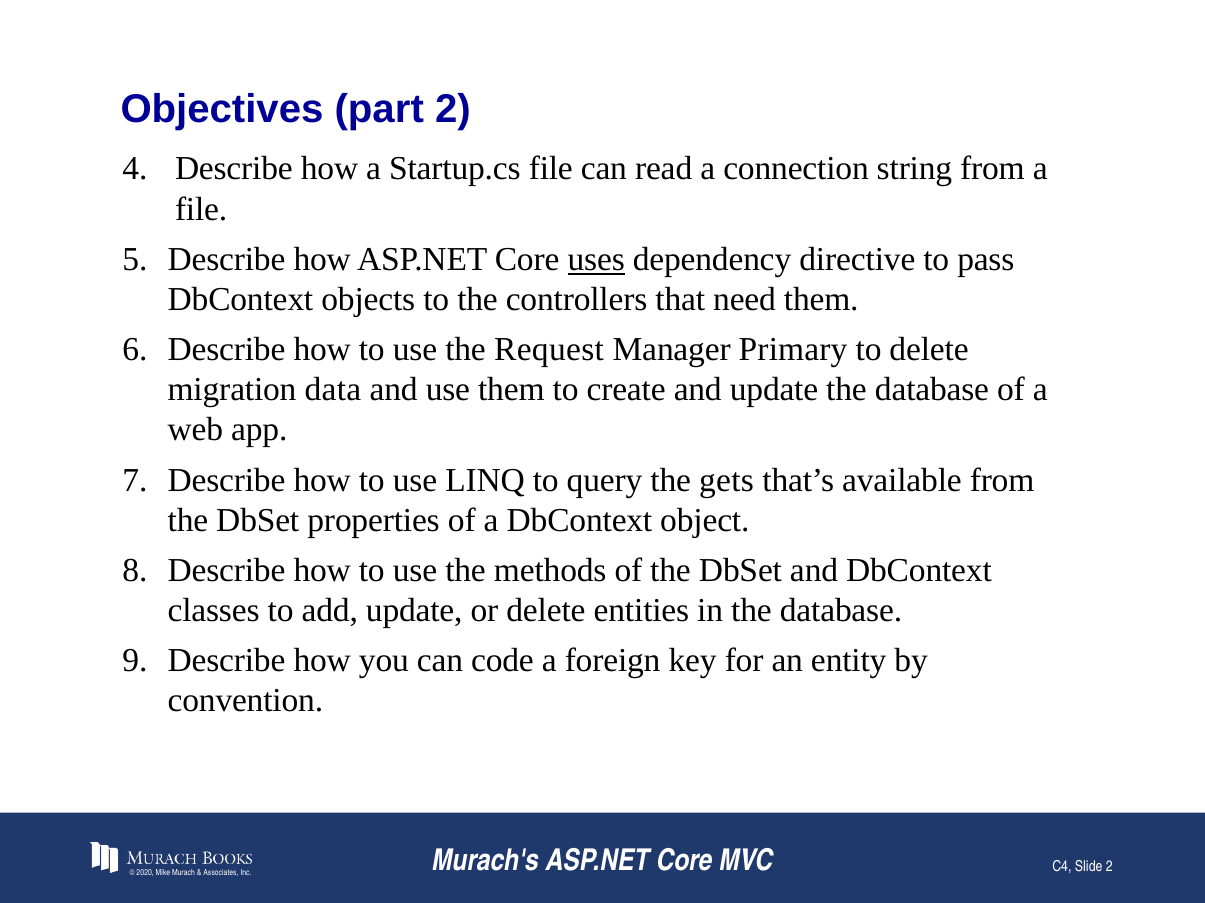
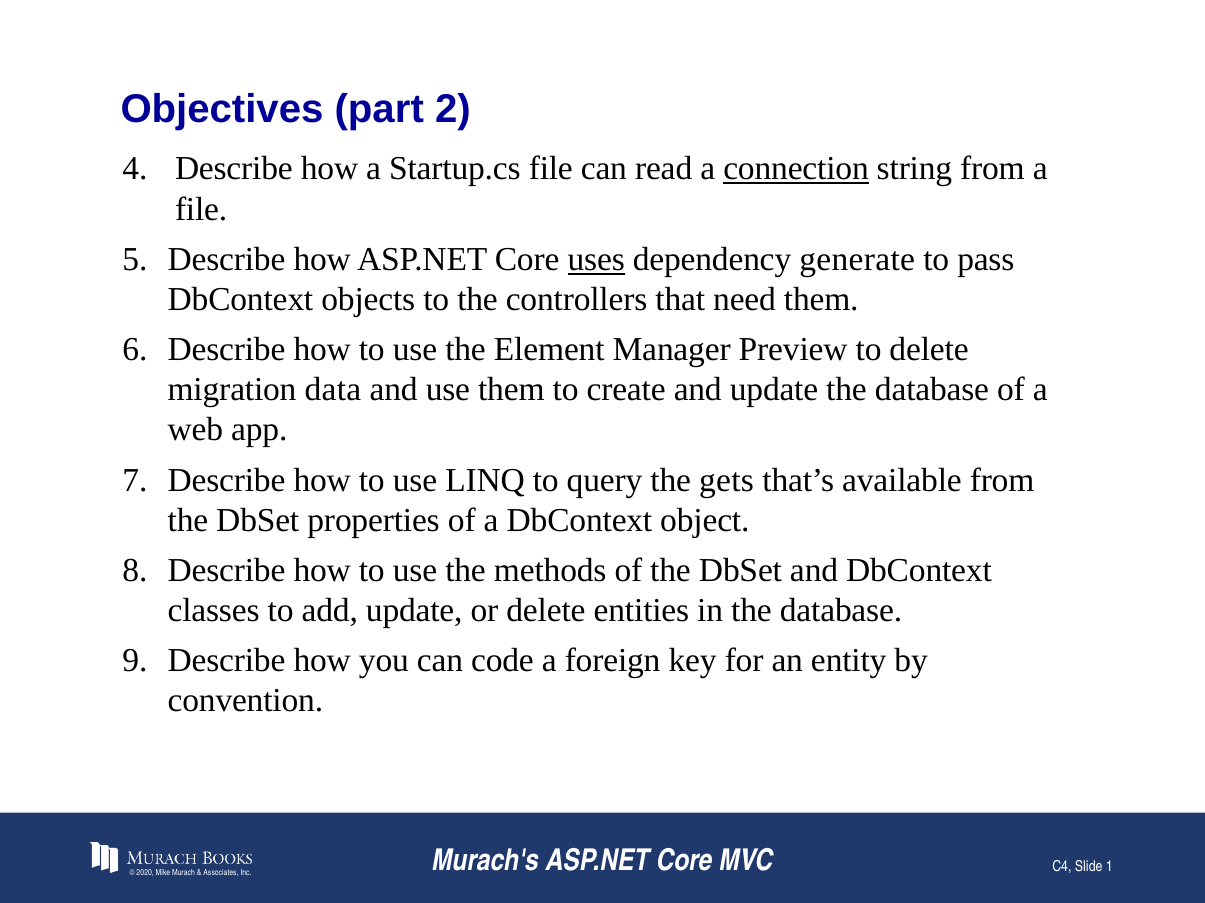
connection underline: none -> present (796, 169)
directive: directive -> generate (857, 259)
Request: Request -> Element (549, 350)
Primary: Primary -> Preview (793, 350)
Slide 2: 2 -> 1 (1109, 867)
